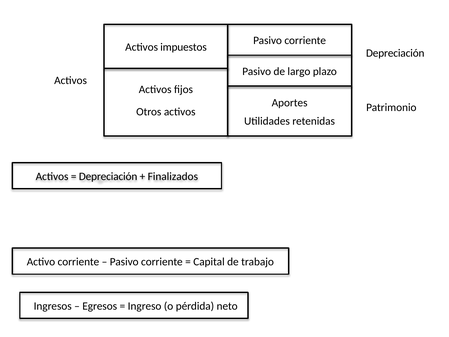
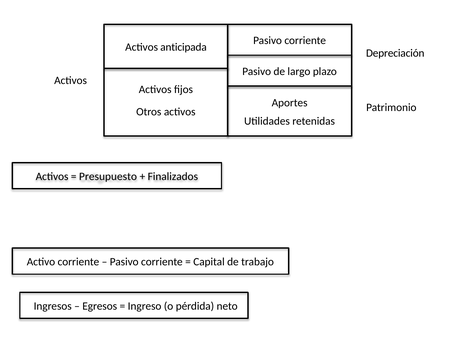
impuestos: impuestos -> anticipada (184, 47)
Depreciación: Depreciación -> Presupuesto (108, 176)
